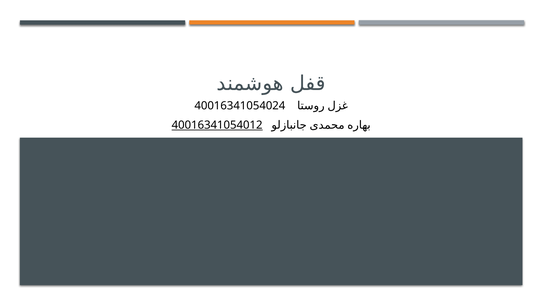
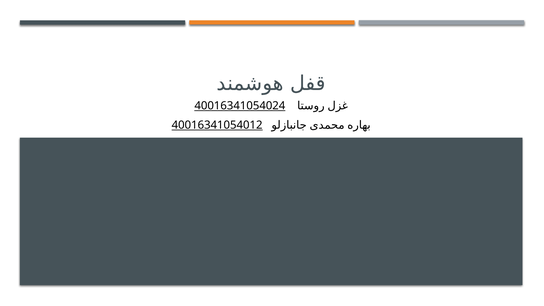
40016341054024 underline: none -> present (240, 106)
